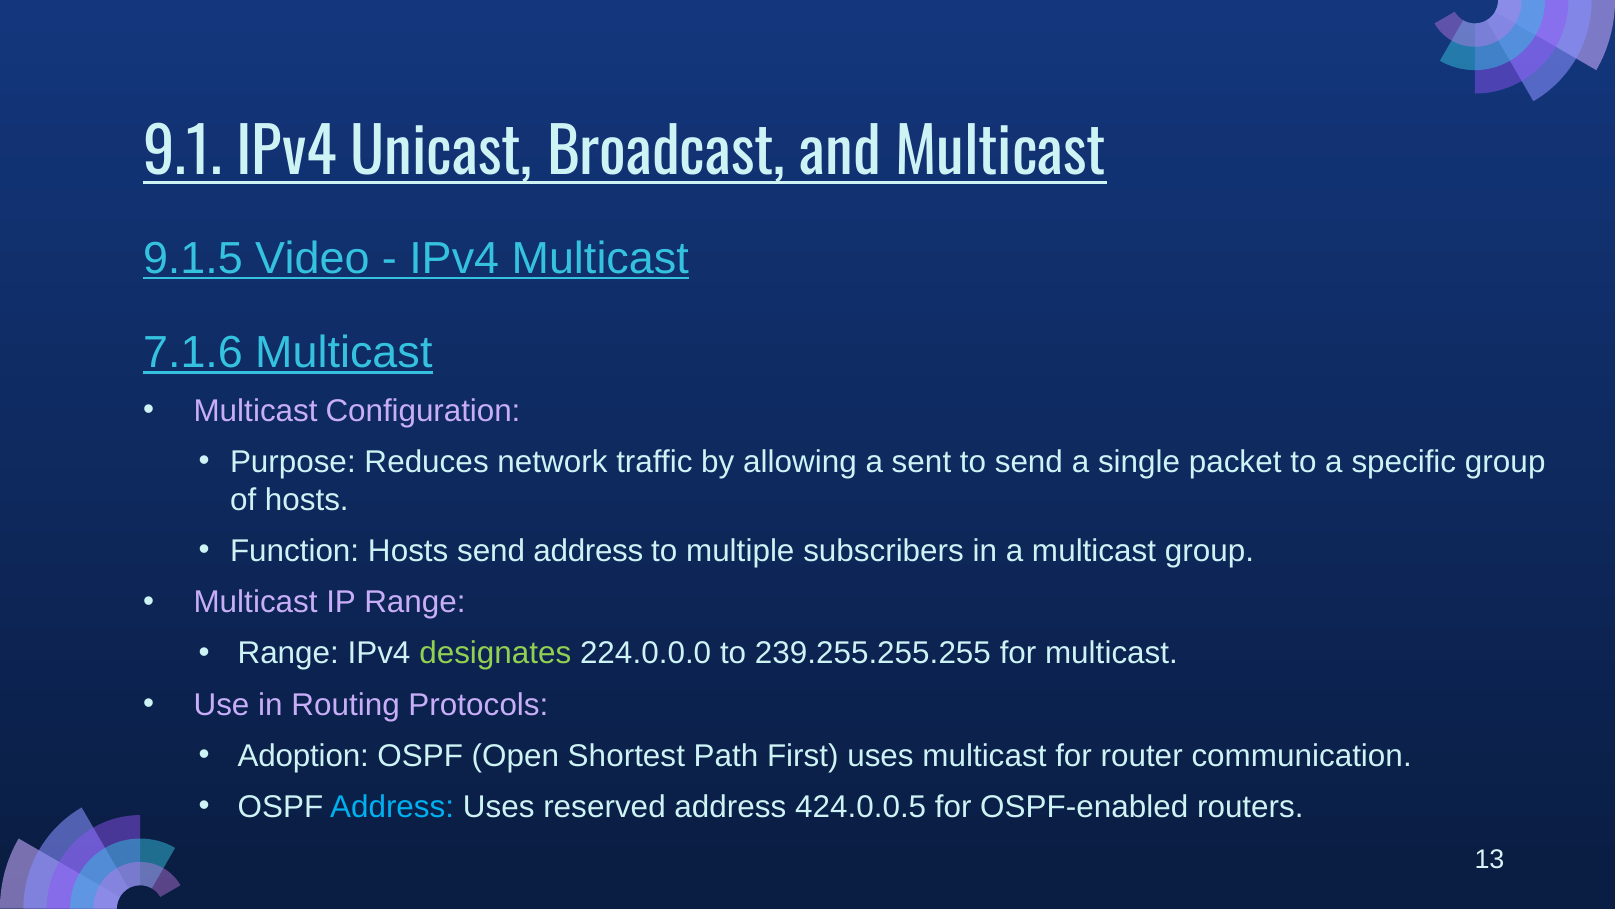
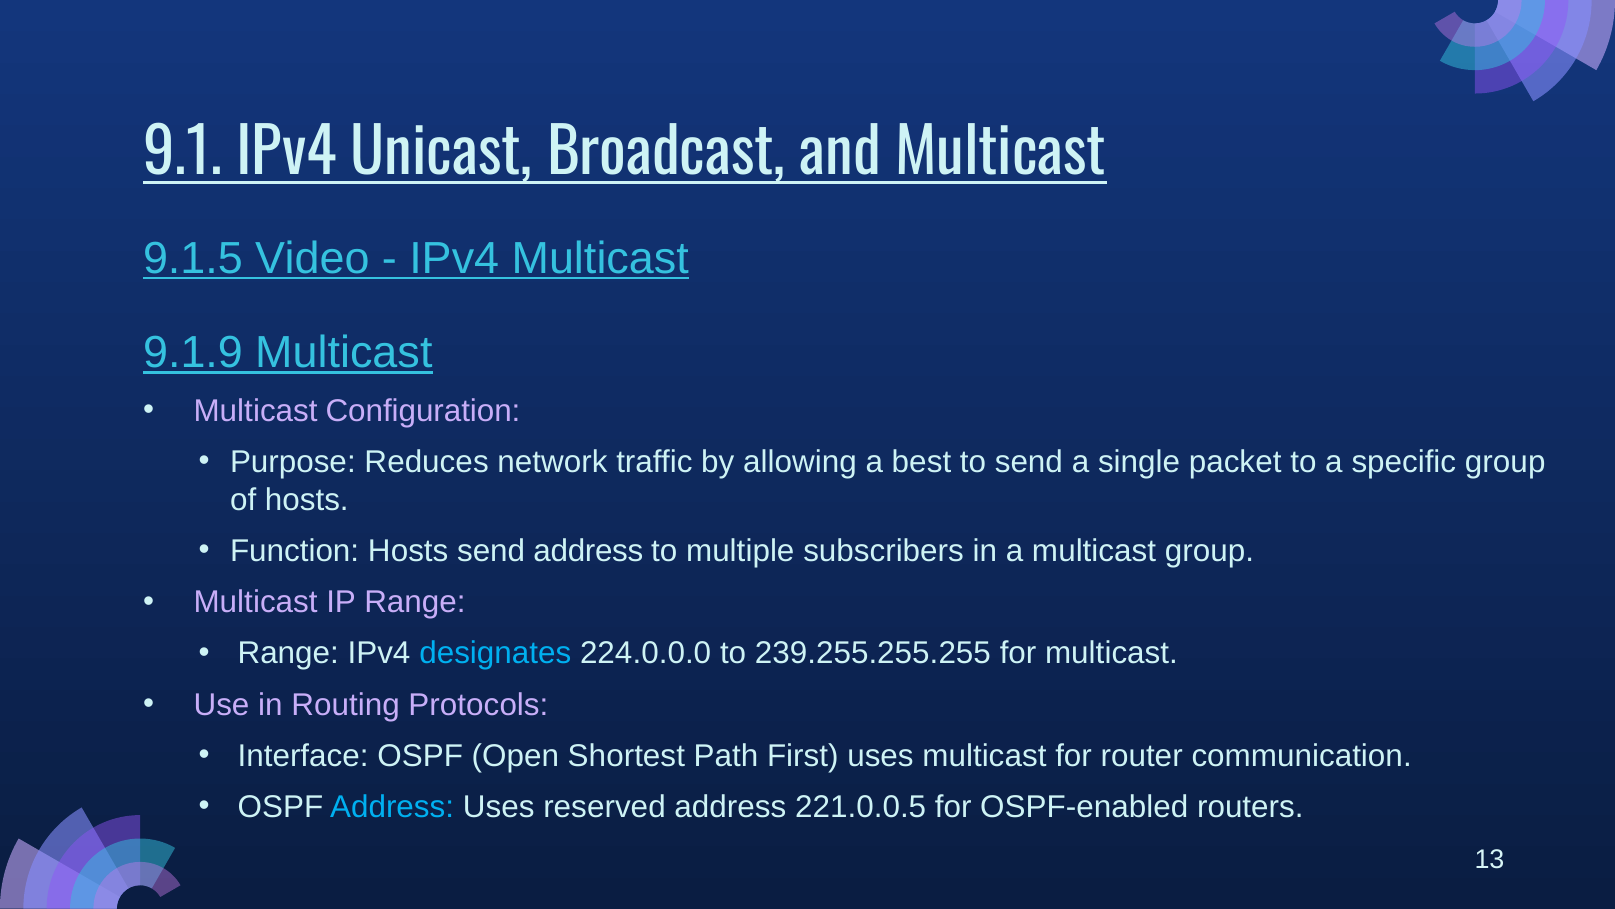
7.1.6: 7.1.6 -> 9.1.9 (193, 352)
sent: sent -> best (921, 462)
designates colour: light green -> light blue (495, 653)
Adoption: Adoption -> Interface (303, 755)
424.0.0.5: 424.0.0.5 -> 221.0.0.5 (861, 807)
